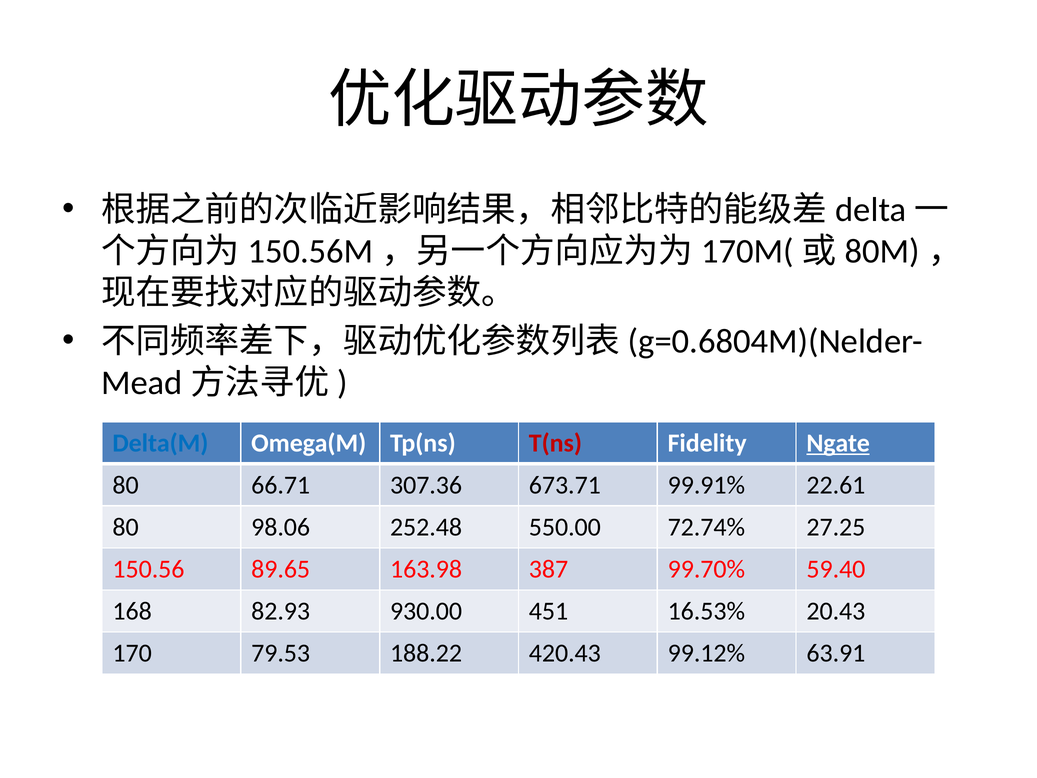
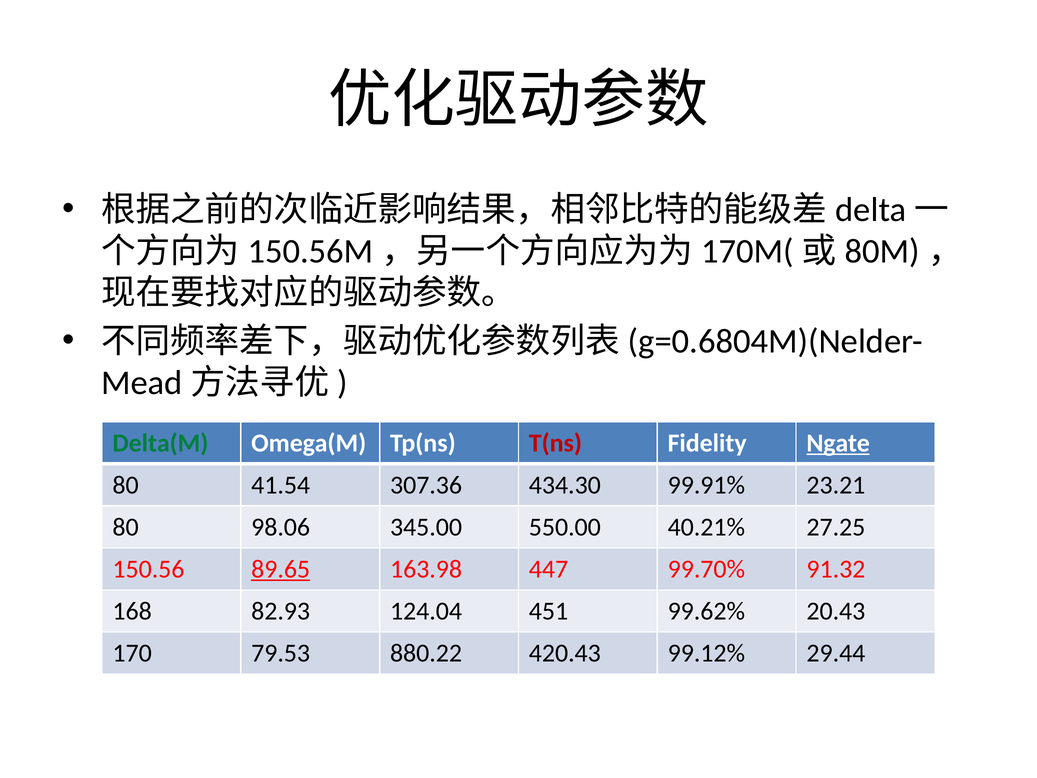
Delta(M colour: blue -> green (160, 443)
66.71: 66.71 -> 41.54 (281, 485)
673.71: 673.71 -> 434.30 (565, 485)
22.61: 22.61 -> 23.21 (836, 485)
252.48: 252.48 -> 345.00 (426, 527)
72.74%: 72.74% -> 40.21% (706, 527)
89.65 underline: none -> present (281, 569)
387: 387 -> 447 (549, 569)
59.40: 59.40 -> 91.32 (836, 569)
930.00: 930.00 -> 124.04 (426, 611)
16.53%: 16.53% -> 99.62% (706, 611)
188.22: 188.22 -> 880.22 (426, 653)
63.91: 63.91 -> 29.44 (836, 653)
